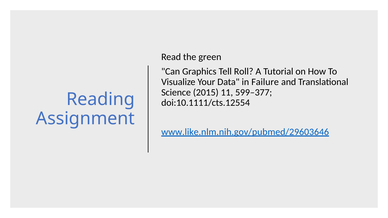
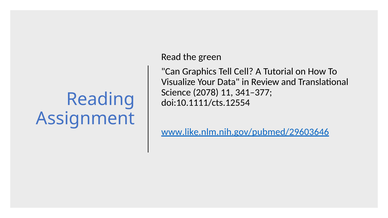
Roll: Roll -> Cell (244, 71)
Failure: Failure -> Review (265, 82)
2015: 2015 -> 2078 (206, 92)
599–377: 599–377 -> 341–377 (254, 92)
